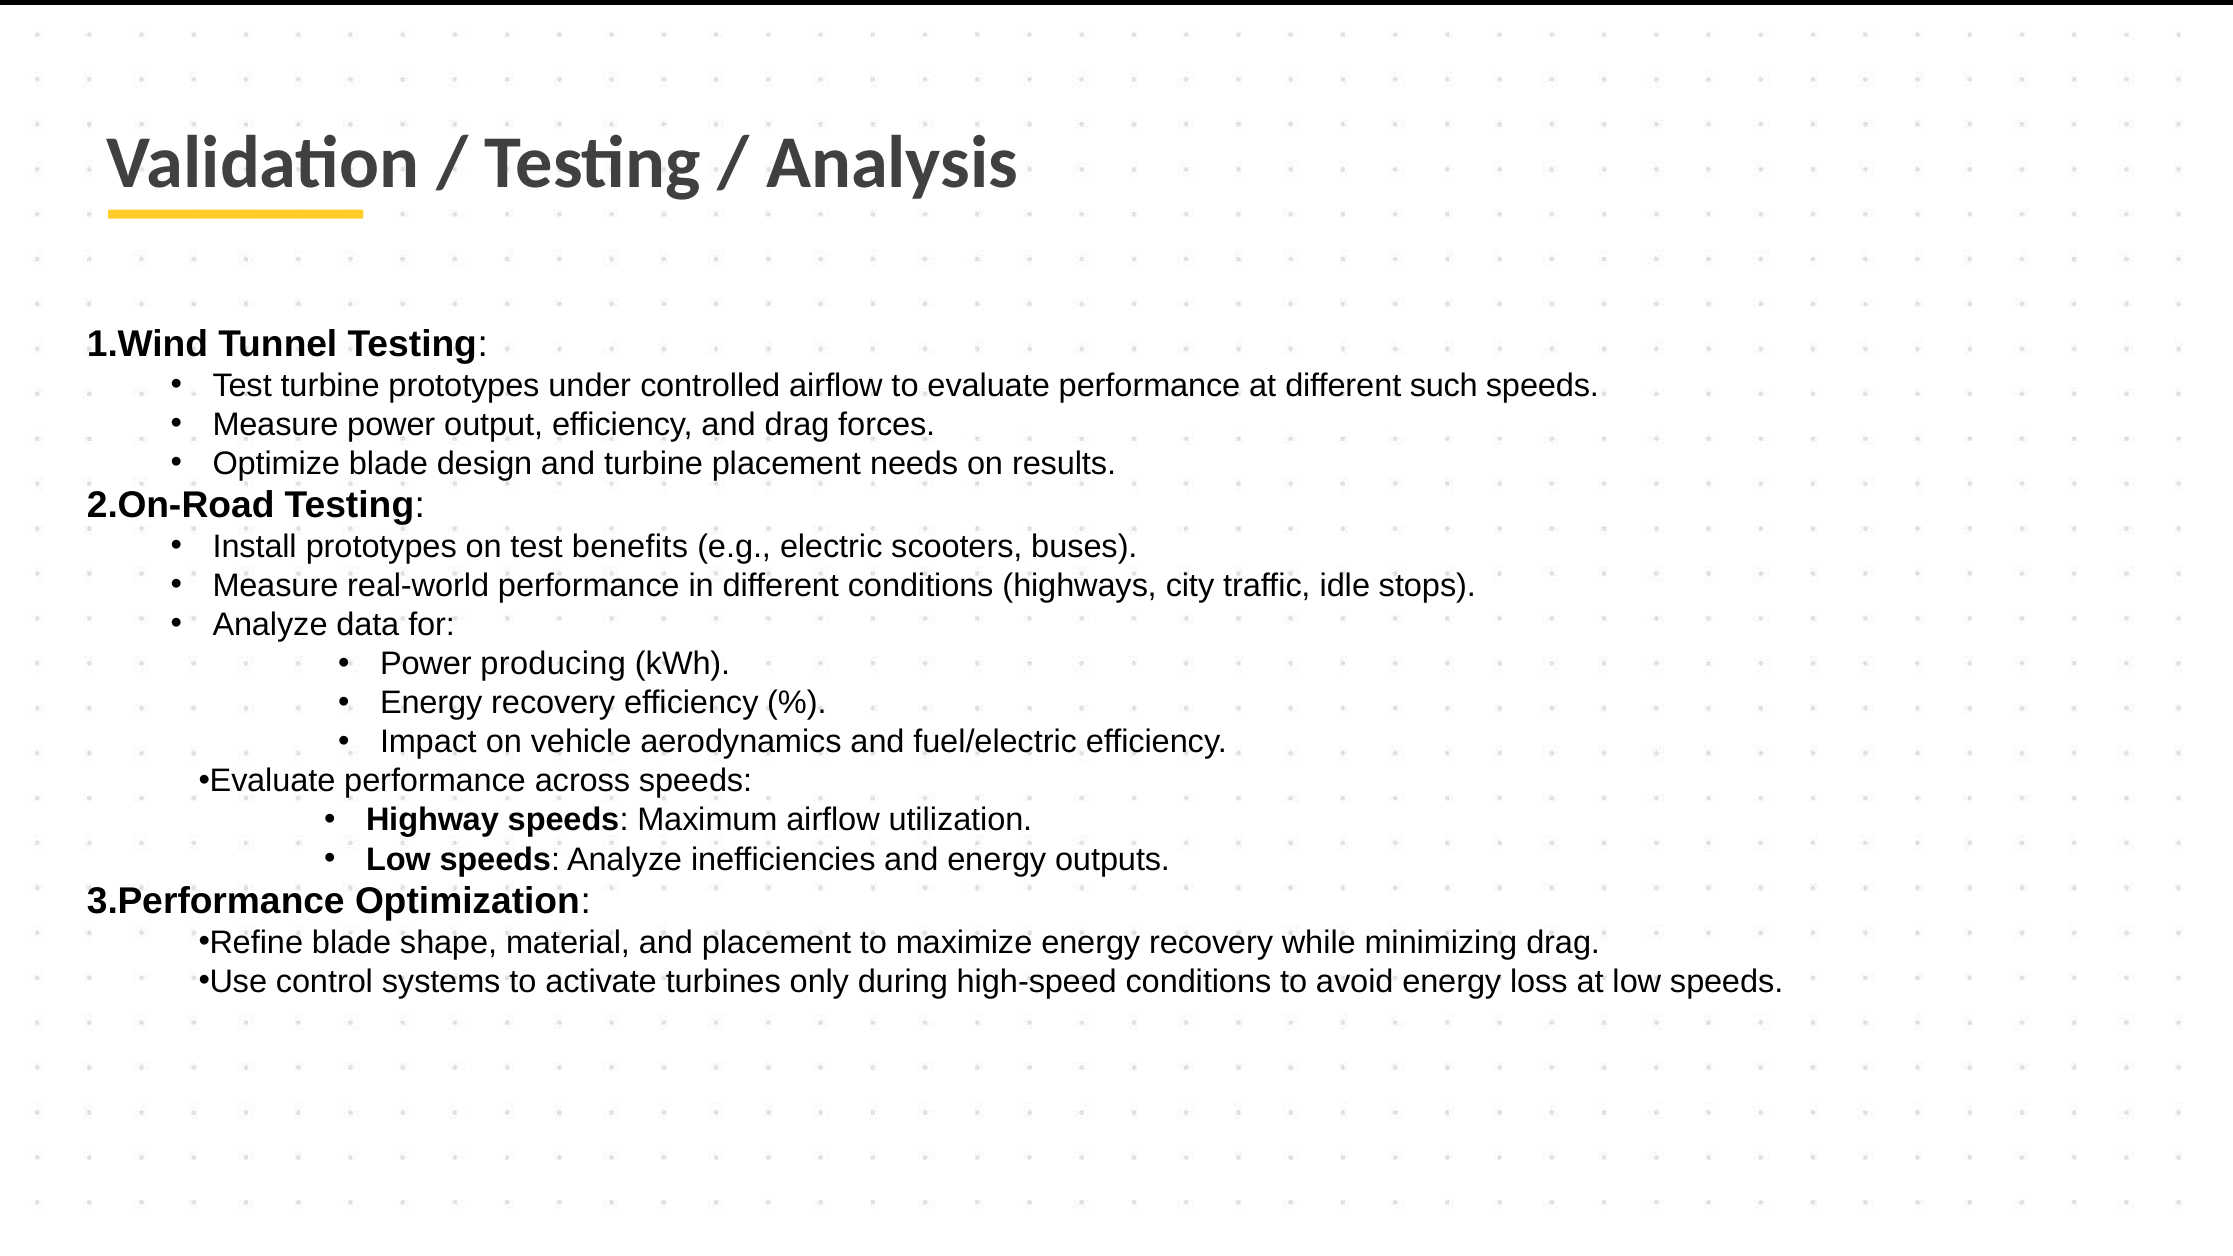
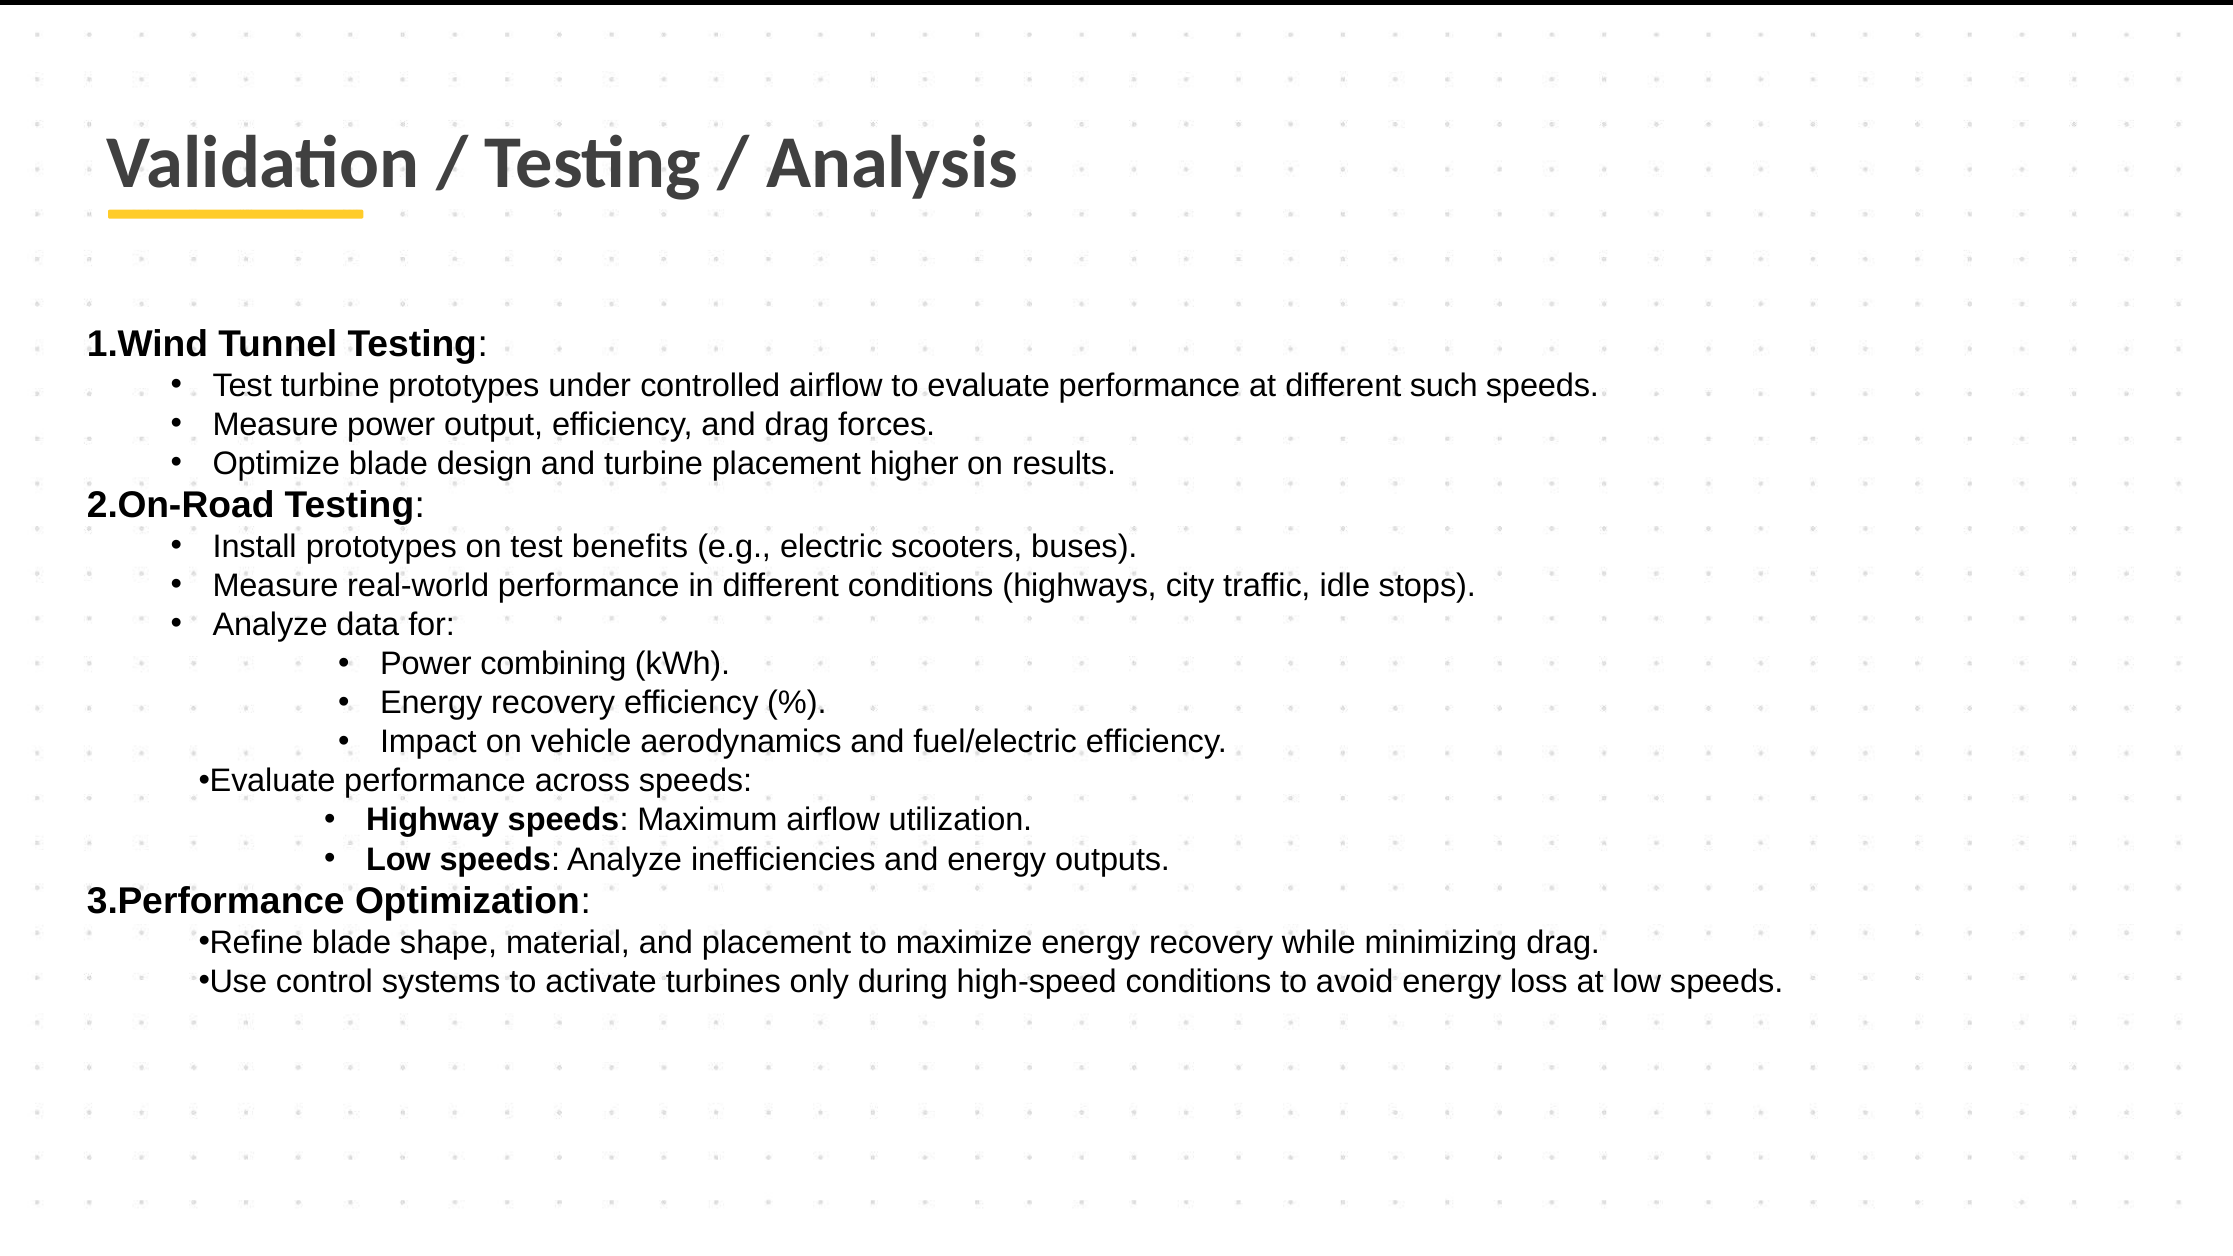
needs: needs -> higher (914, 463)
producing: producing -> combining (553, 664)
